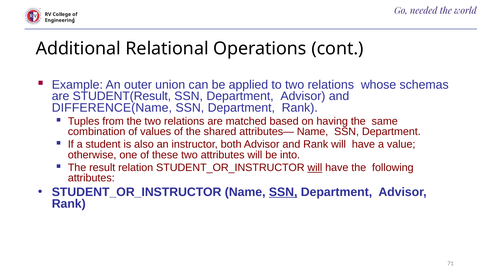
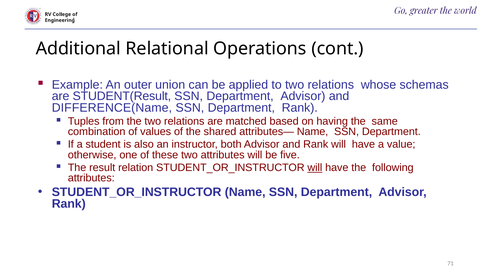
needed: needed -> greater (424, 11)
into: into -> five (290, 155)
SSN underline: present -> none (283, 192)
